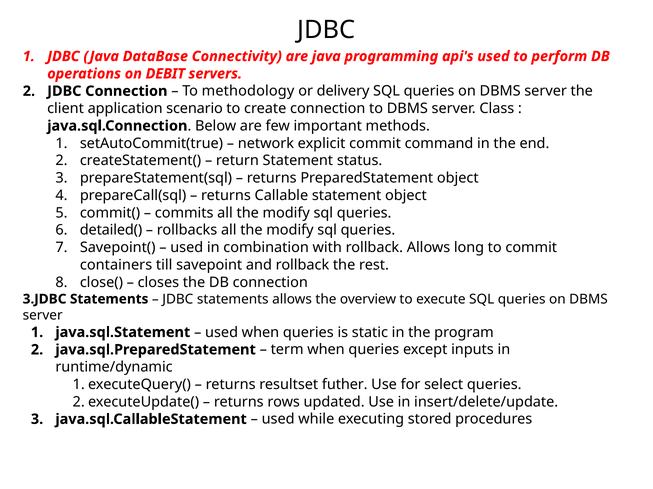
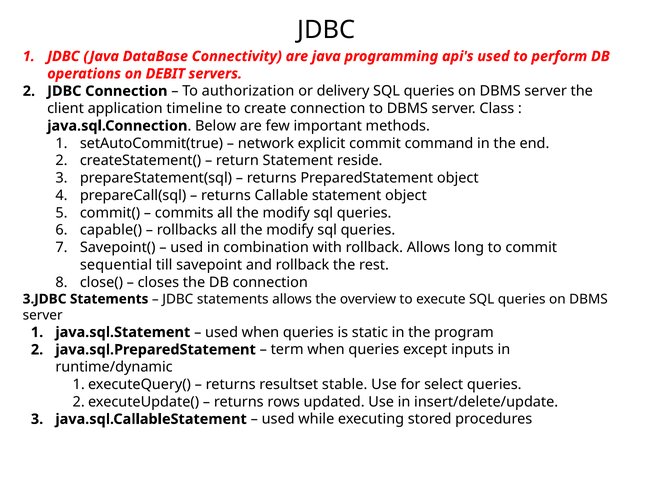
methodology: methodology -> authorization (248, 91)
scenario: scenario -> timeline (194, 109)
status: status -> reside (360, 161)
detailed(: detailed( -> capable( (111, 230)
containers: containers -> sequential (116, 265)
futher: futher -> stable (345, 385)
